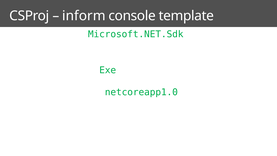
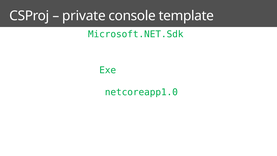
inform: inform -> private (84, 16)
